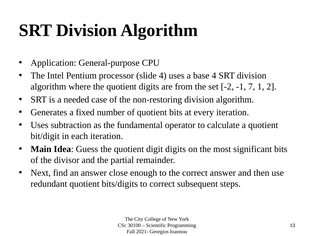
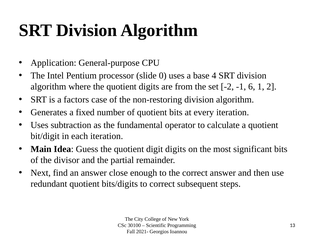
slide 4: 4 -> 0 (163, 75)
7: 7 -> 6 (252, 86)
needed: needed -> factors (76, 99)
